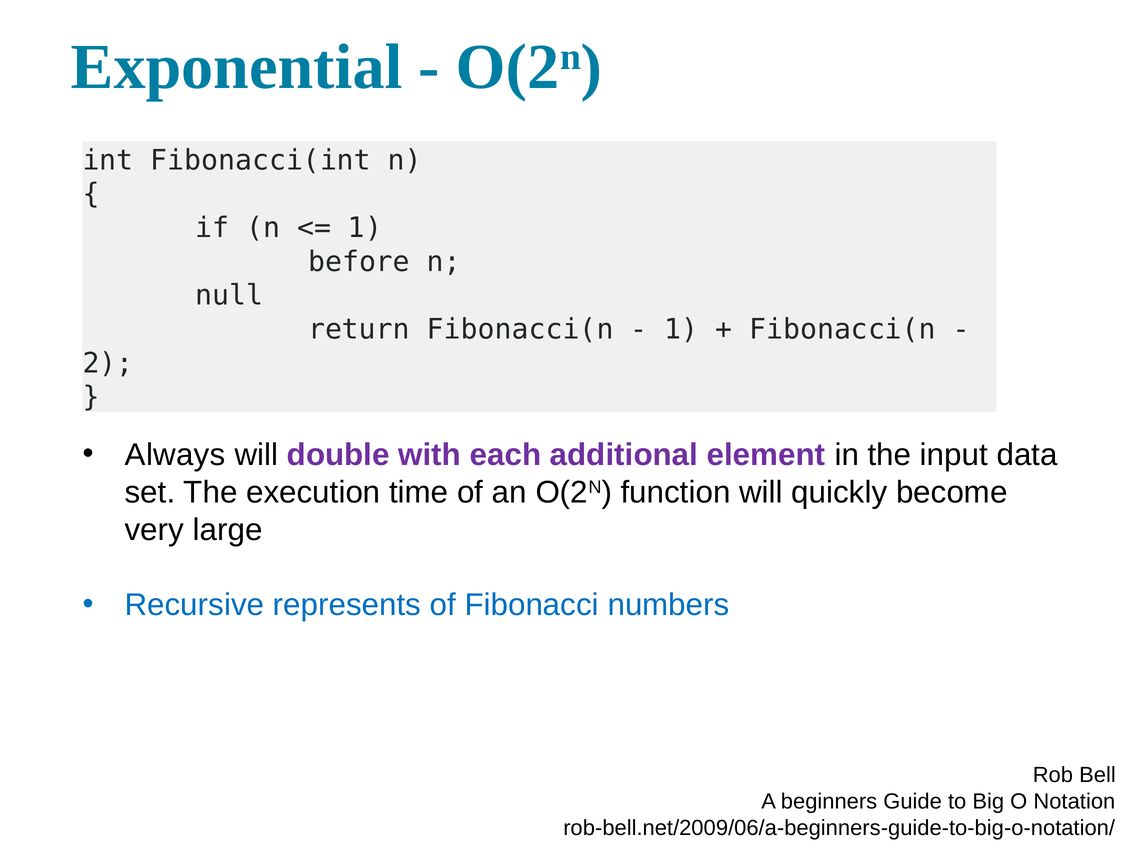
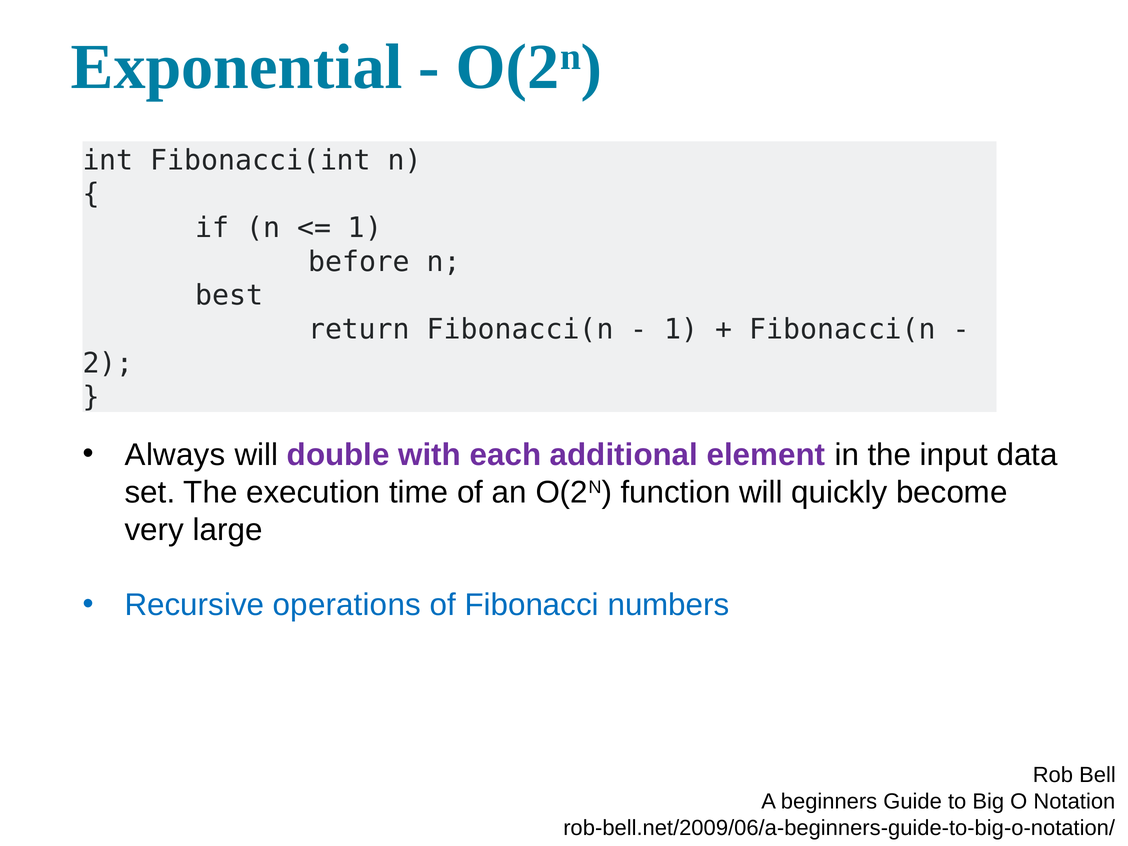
null: null -> best (229, 296)
represents: represents -> operations (347, 605)
